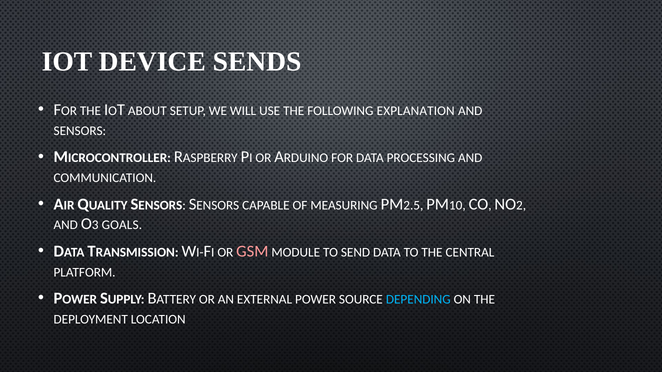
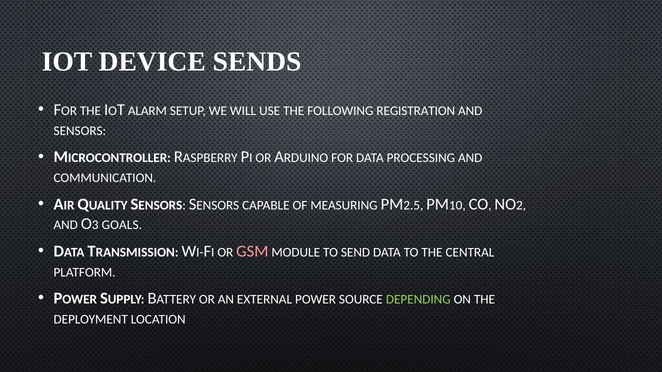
ABOUT: ABOUT -> ALARM (147, 111)
EXPLANATION: EXPLANATION -> REGISTRATION (416, 111)
DEPENDING colour: light blue -> light green (418, 300)
